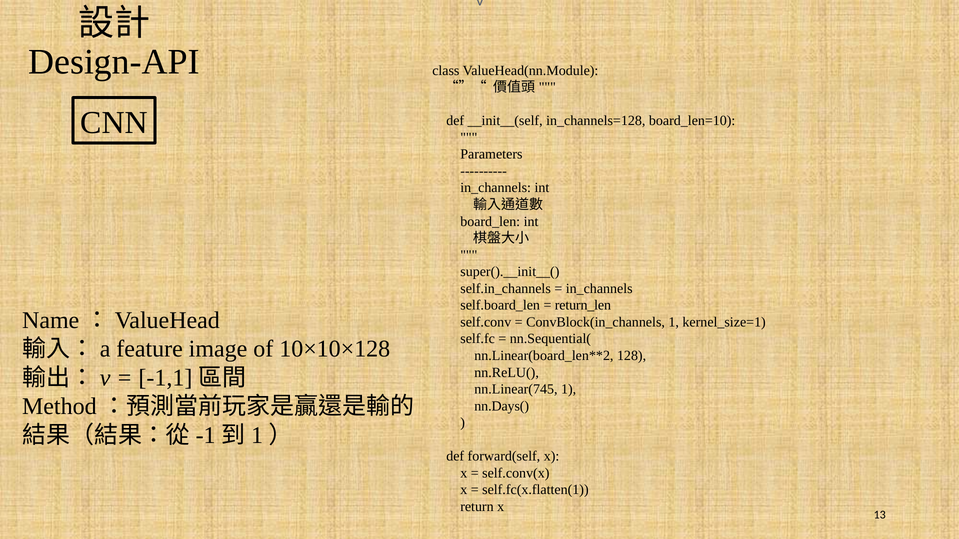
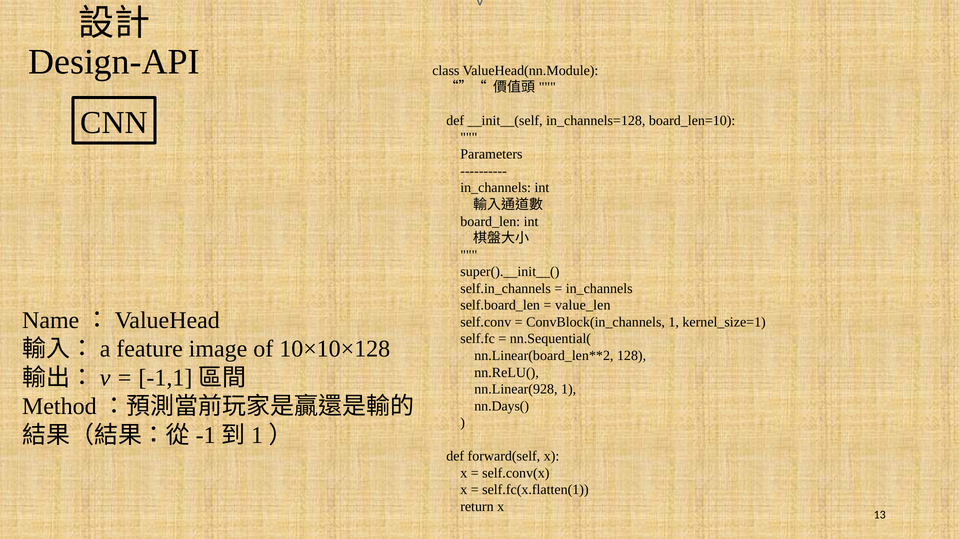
return_len: return_len -> value_len (583, 306)
nn.Linear(745: nn.Linear(745 -> nn.Linear(928 (516, 389)
